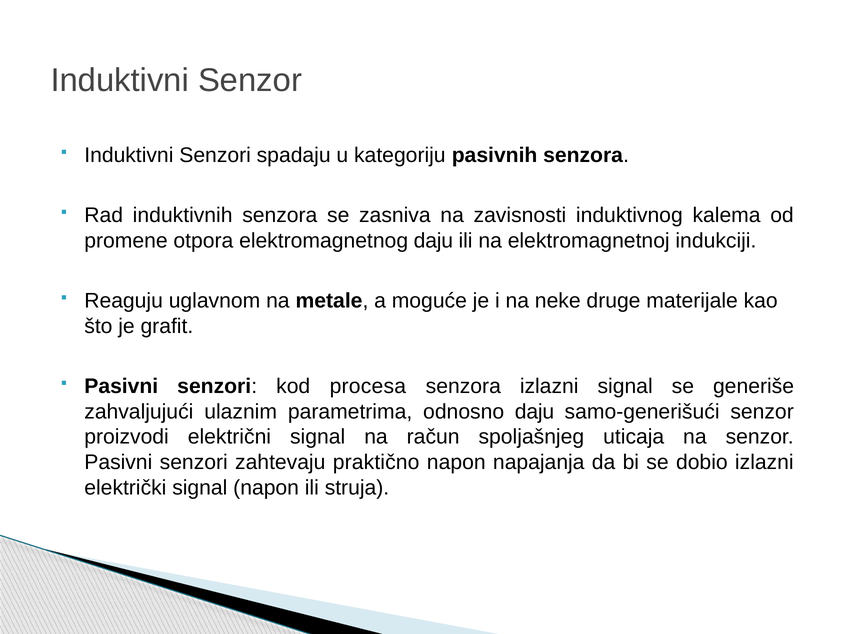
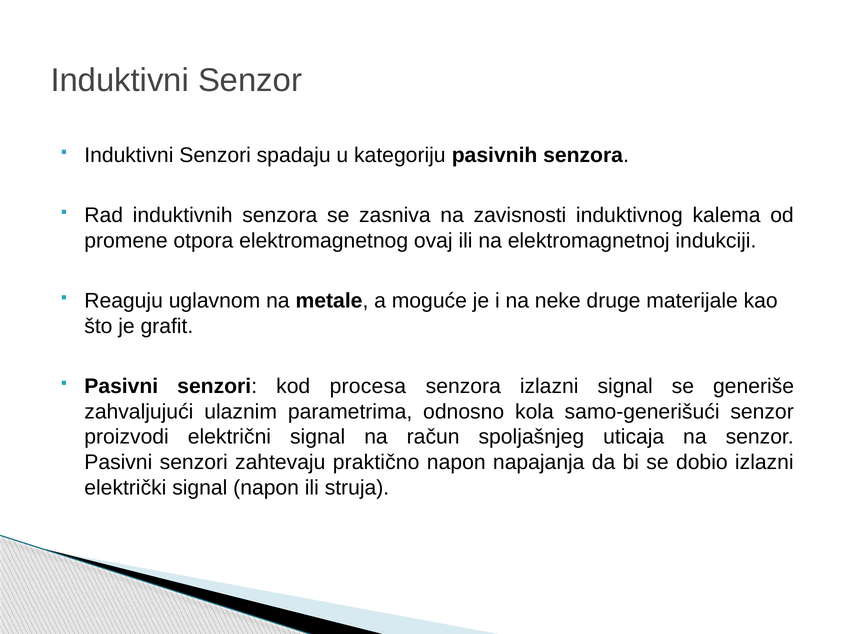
elektromagnetnog daju: daju -> ovaj (433, 241)
odnosno daju: daju -> kola (534, 412)
